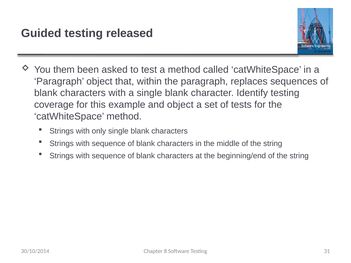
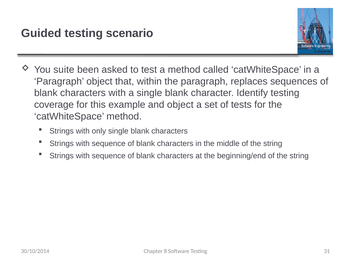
released: released -> scenario (130, 33)
them: them -> suite (64, 70)
